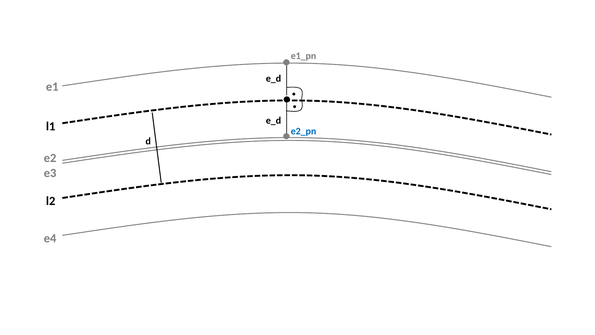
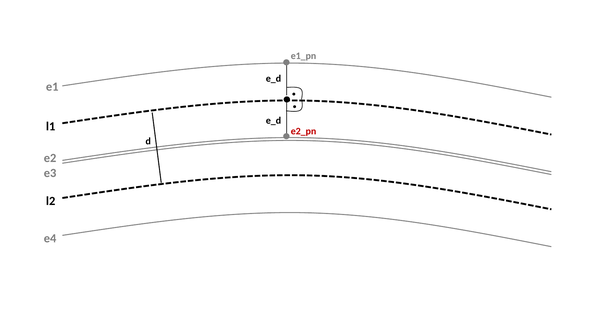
e2_pn colour: blue -> red (304, 131)
